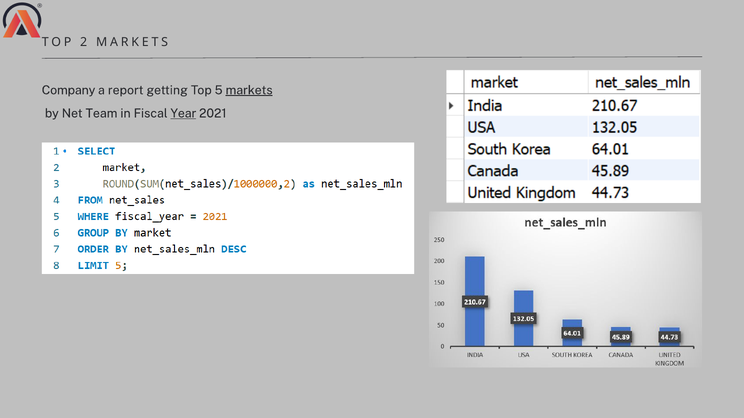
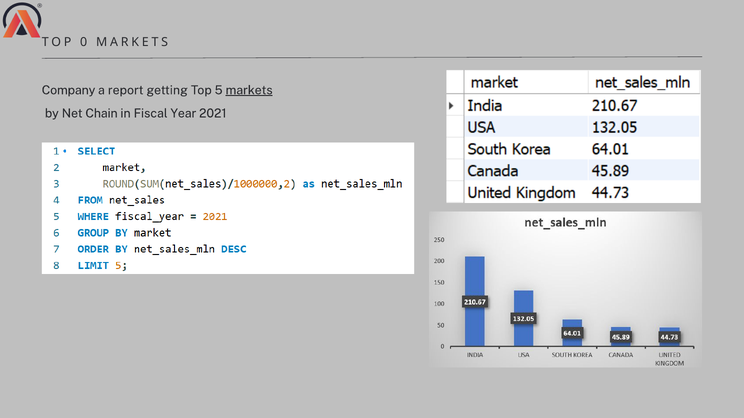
2: 2 -> 0 (84, 42)
Team: Team -> Chain (102, 113)
Year underline: present -> none (183, 113)
